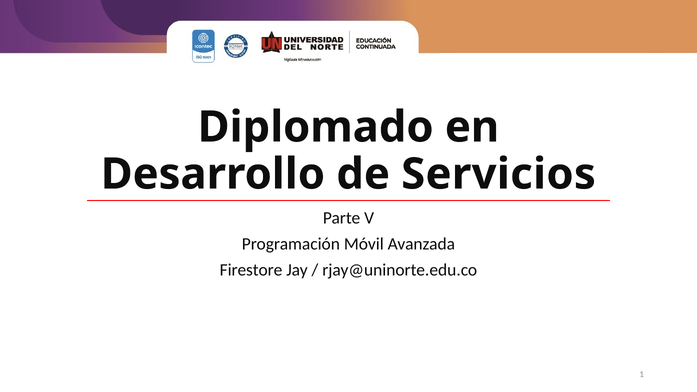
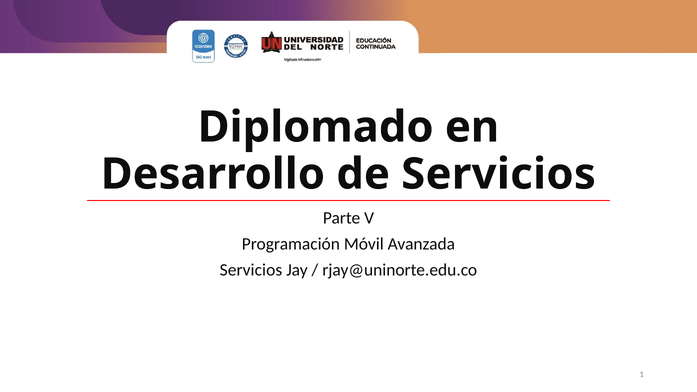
Firestore: Firestore -> Servicios (251, 270)
